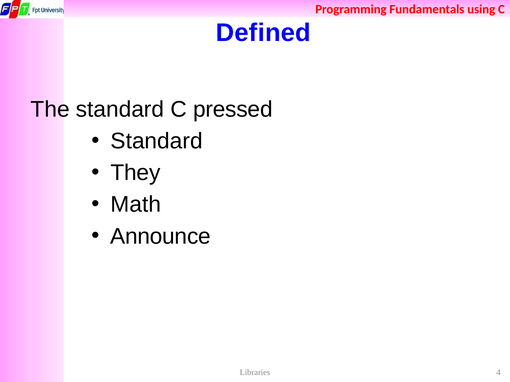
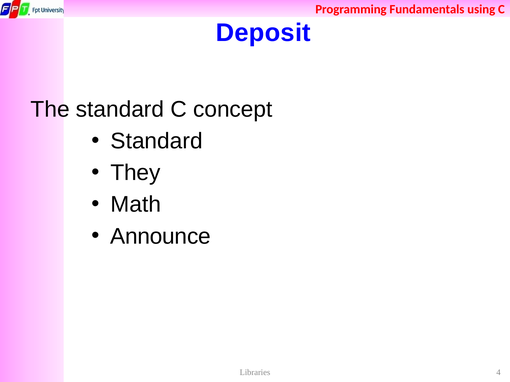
Defined: Defined -> Deposit (263, 33)
pressed: pressed -> concept (233, 110)
